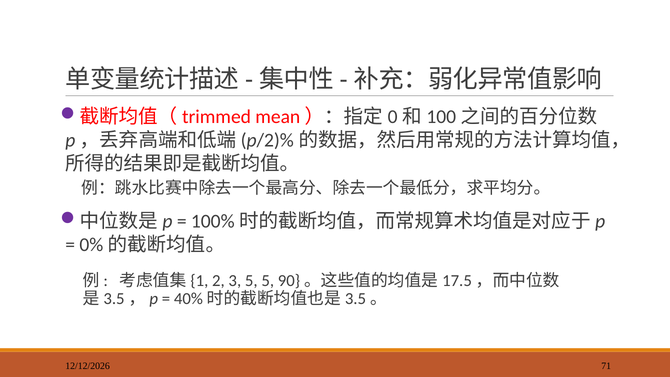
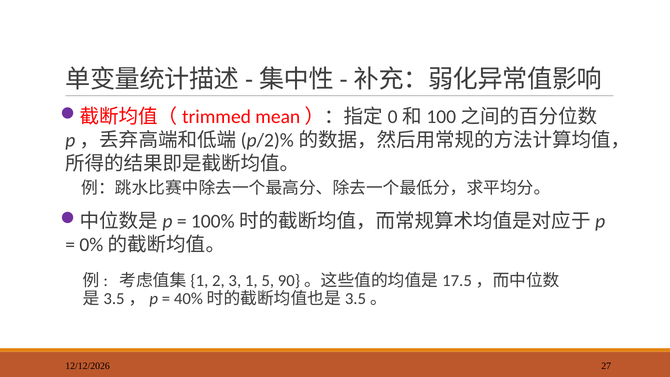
3 5: 5 -> 1 (251, 280)
71: 71 -> 27 (606, 366)
